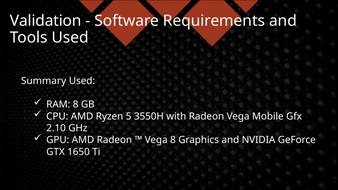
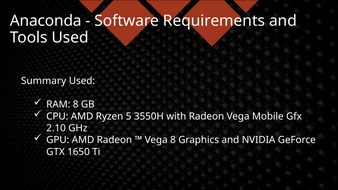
Validation: Validation -> Anaconda (46, 21)
